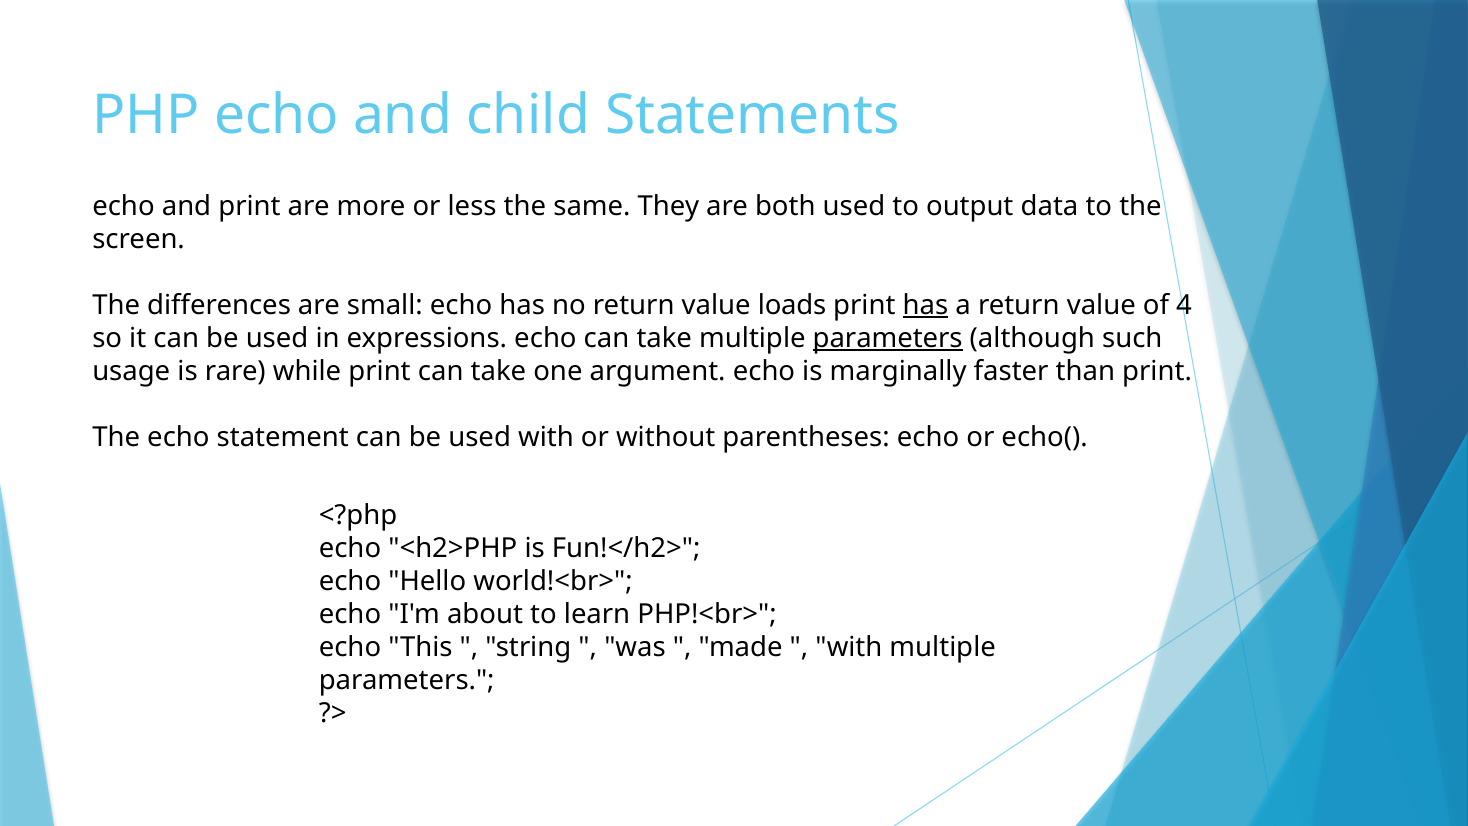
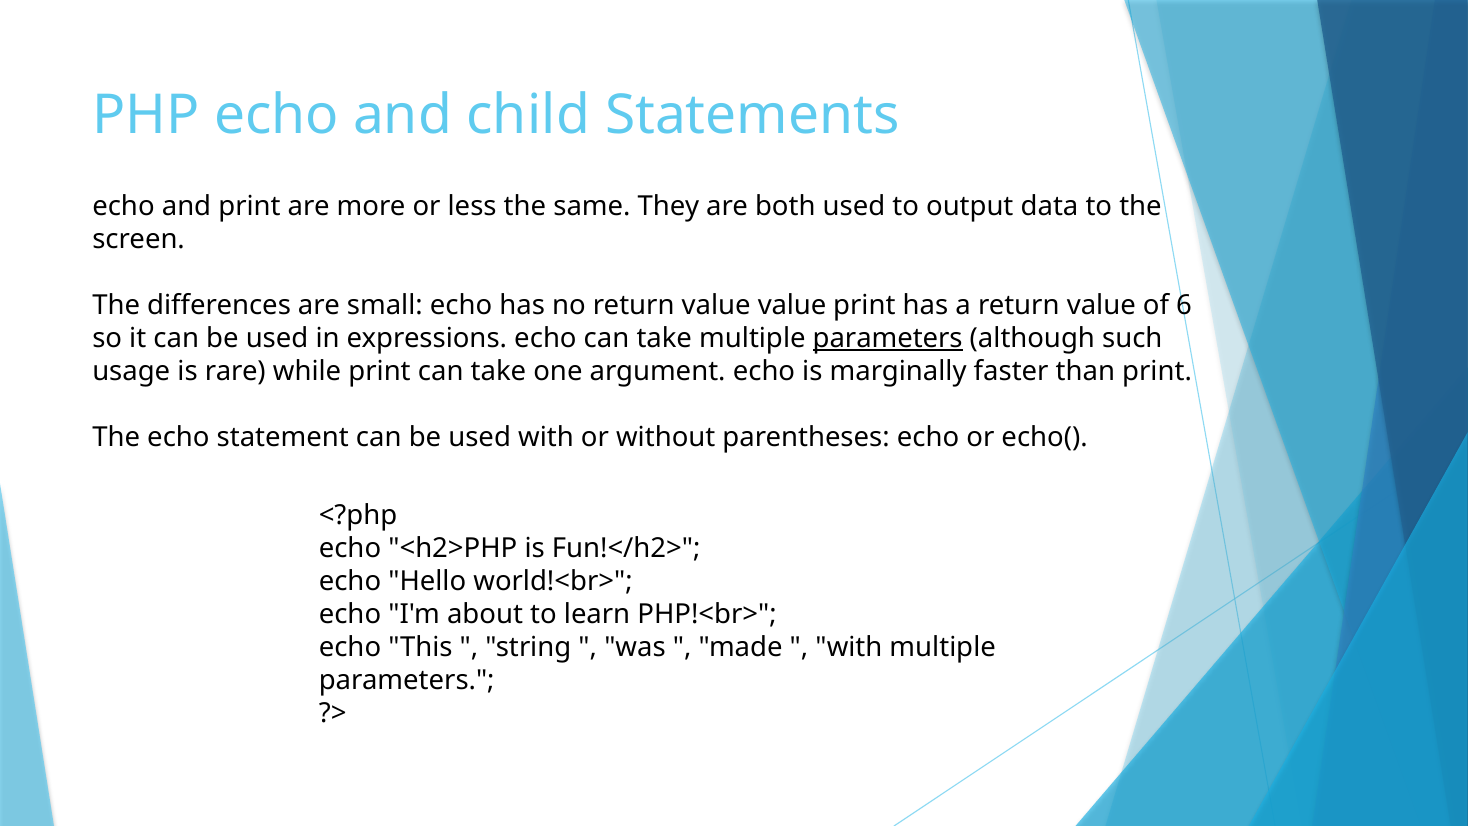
value loads: loads -> value (792, 305)
has underline: present -> none (925, 305)
4: 4 -> 6 (1184, 305)
